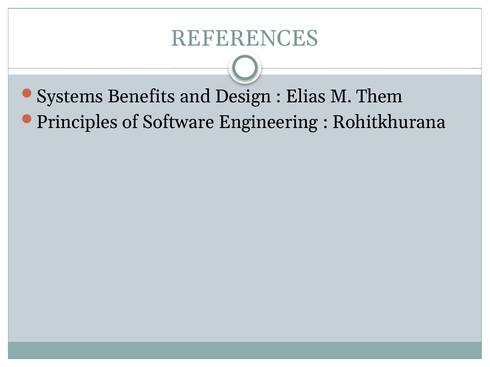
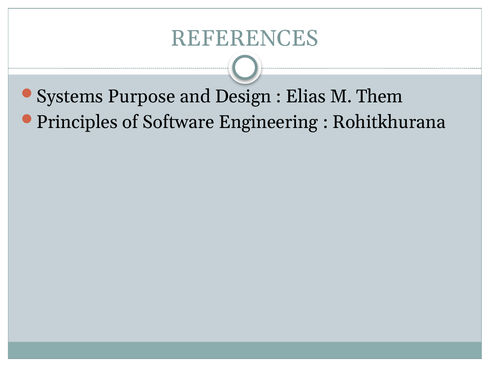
Benefits: Benefits -> Purpose (141, 97)
